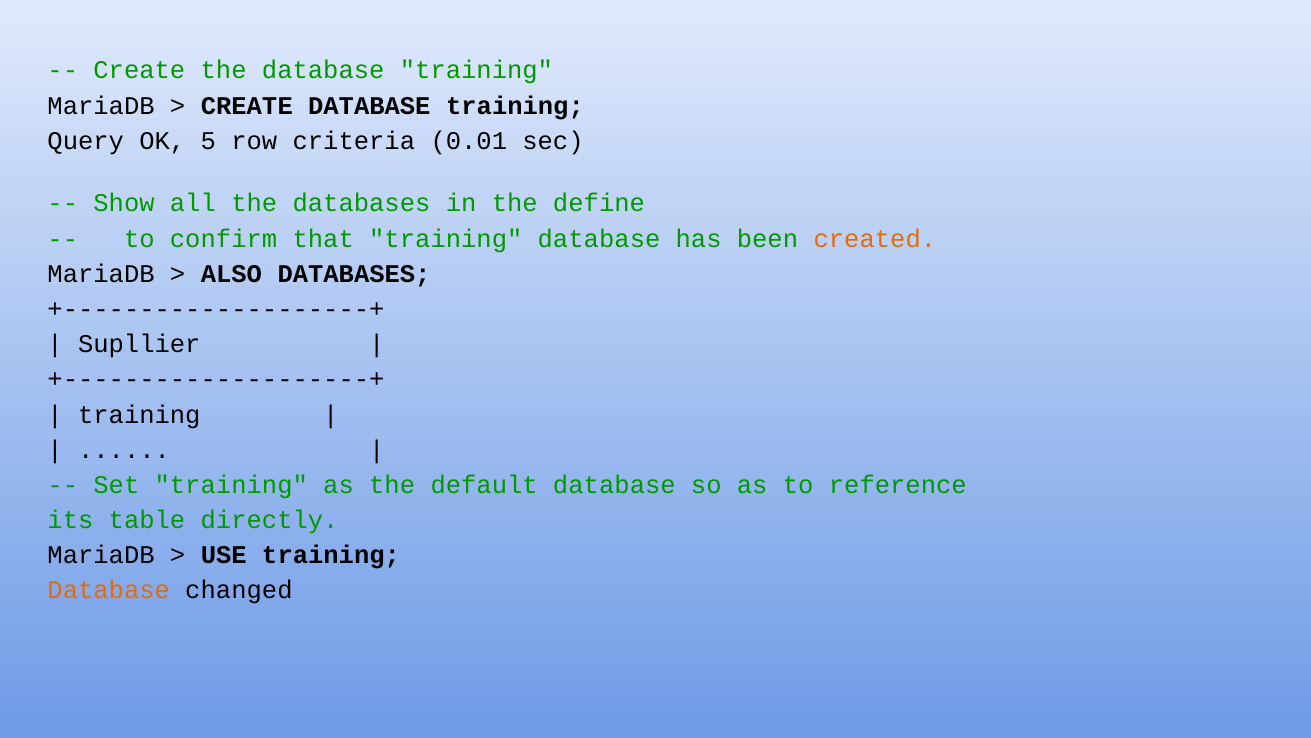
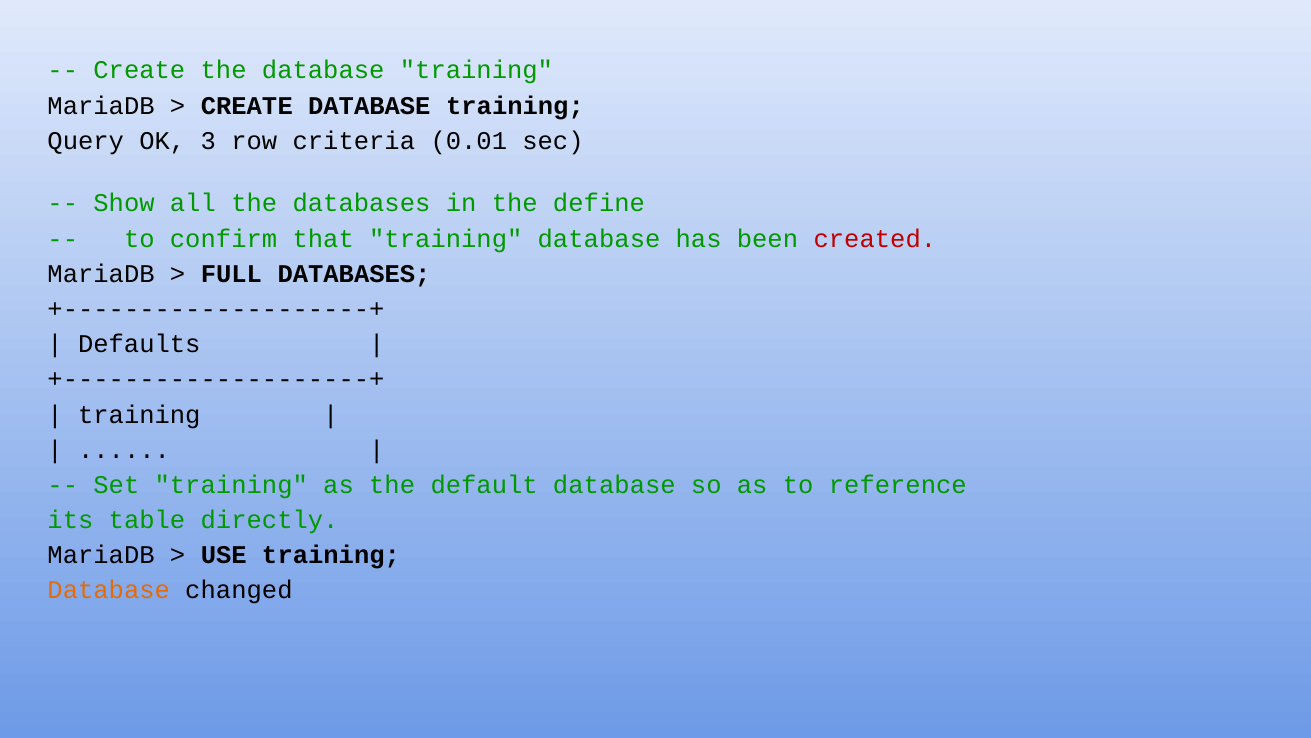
5: 5 -> 3 (208, 141)
created colour: orange -> red (875, 239)
ALSO: ALSO -> FULL (231, 274)
Supllier: Supllier -> Defaults (139, 344)
